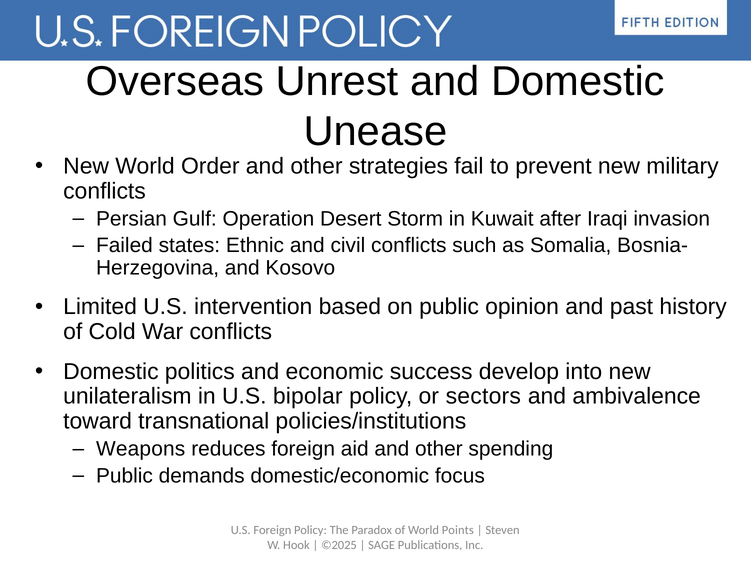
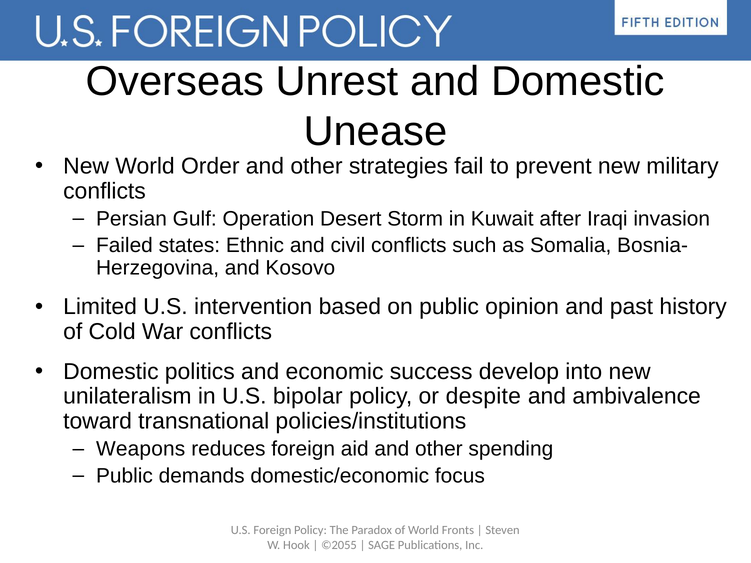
sectors: sectors -> despite (483, 397)
Points: Points -> Fronts (458, 530)
©2025: ©2025 -> ©2055 (339, 545)
